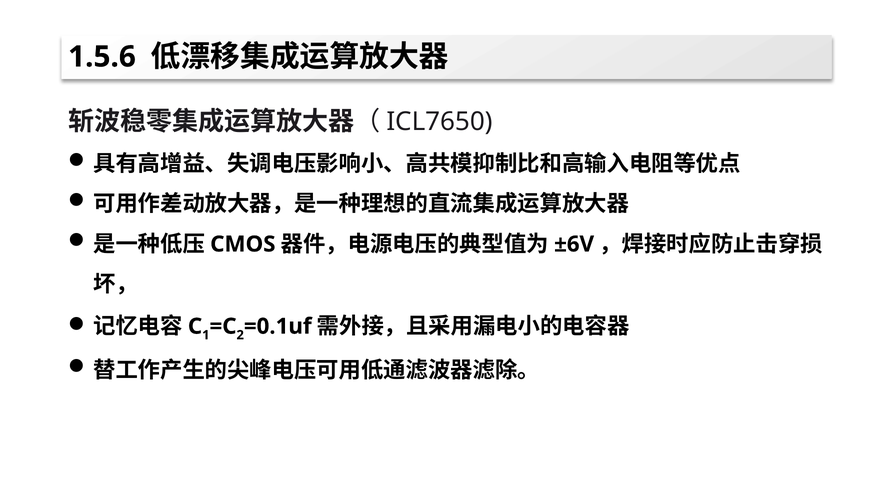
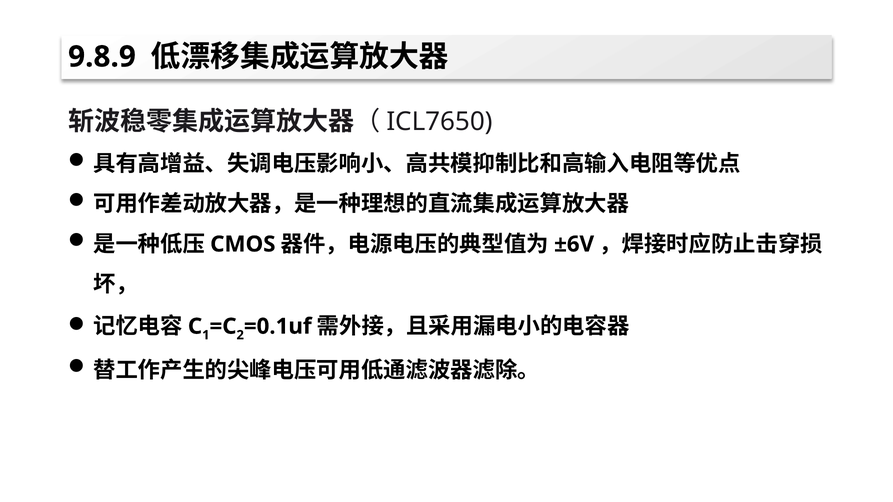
1.5.6: 1.5.6 -> 9.8.9 (102, 57)
